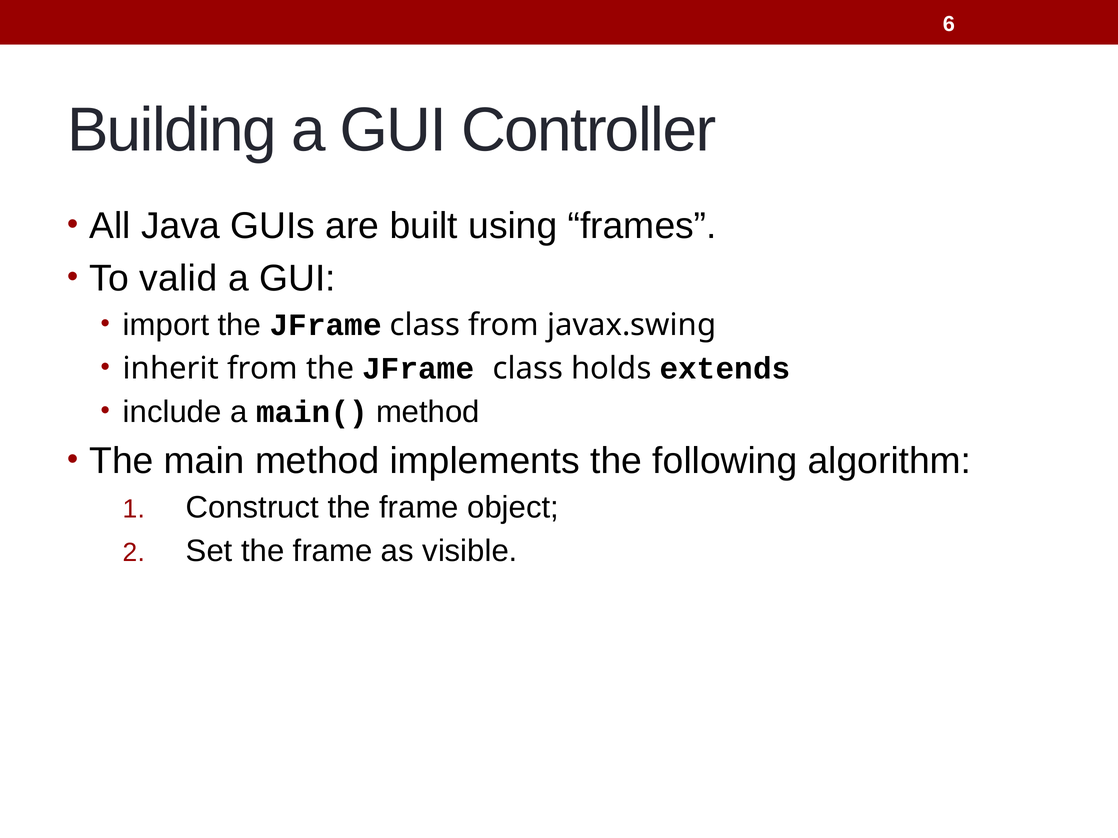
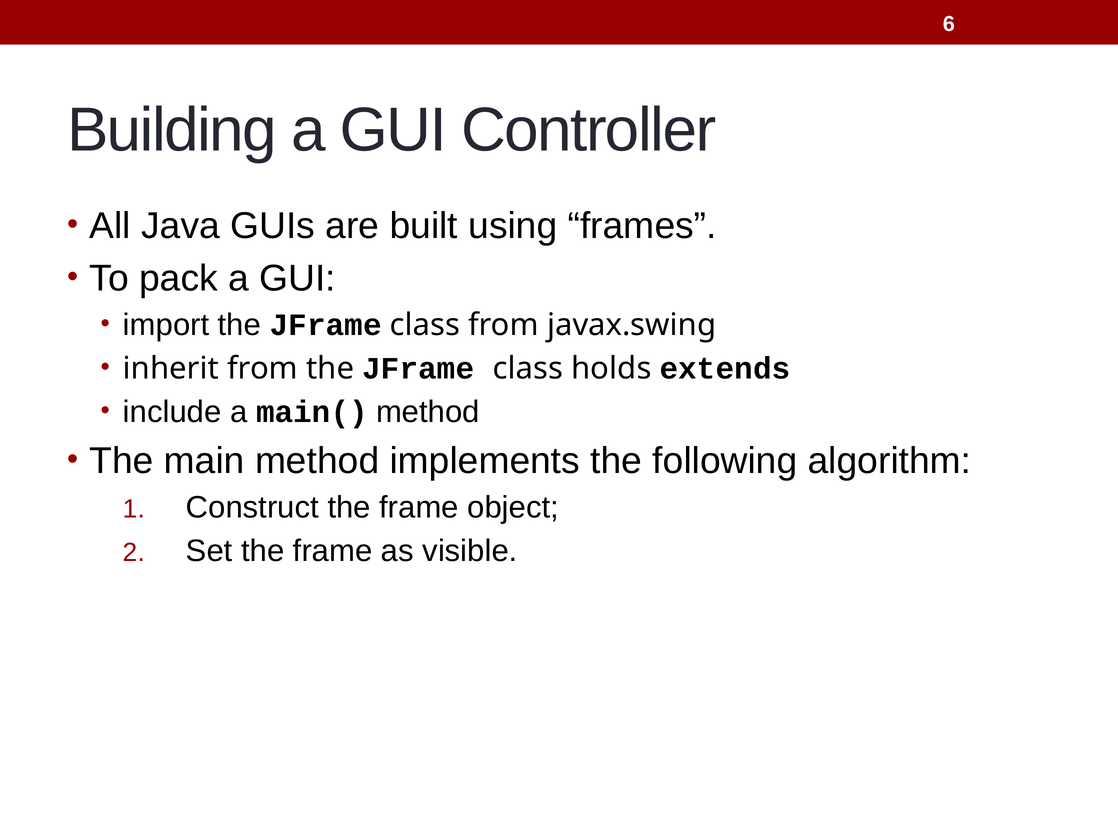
valid: valid -> pack (178, 278)
